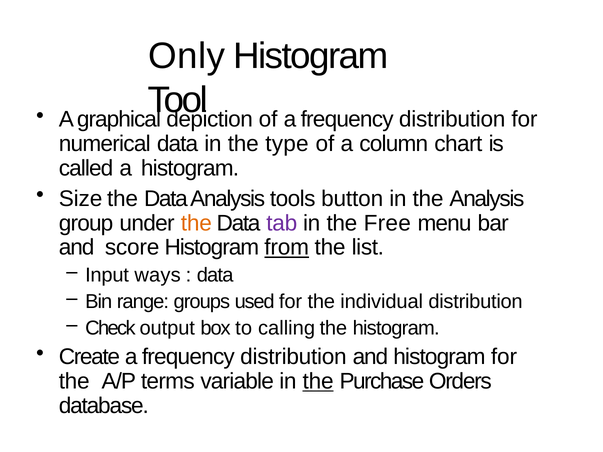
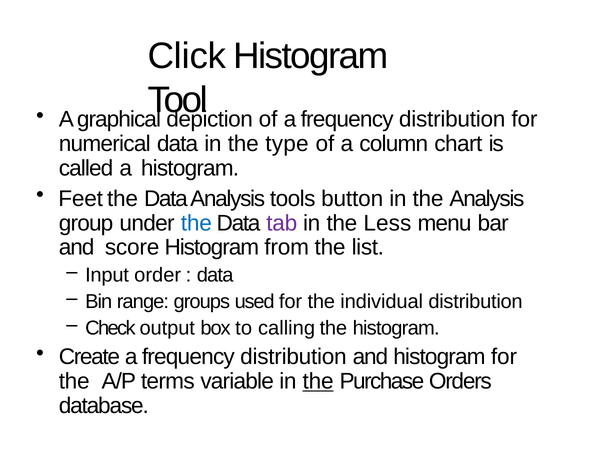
Only: Only -> Click (187, 56)
Size: Size -> Feet (81, 199)
the colour: orange -> blue (196, 223)
Free: Free -> Less (387, 223)
from underline: present -> none (287, 248)
ways: ways -> order (158, 275)
